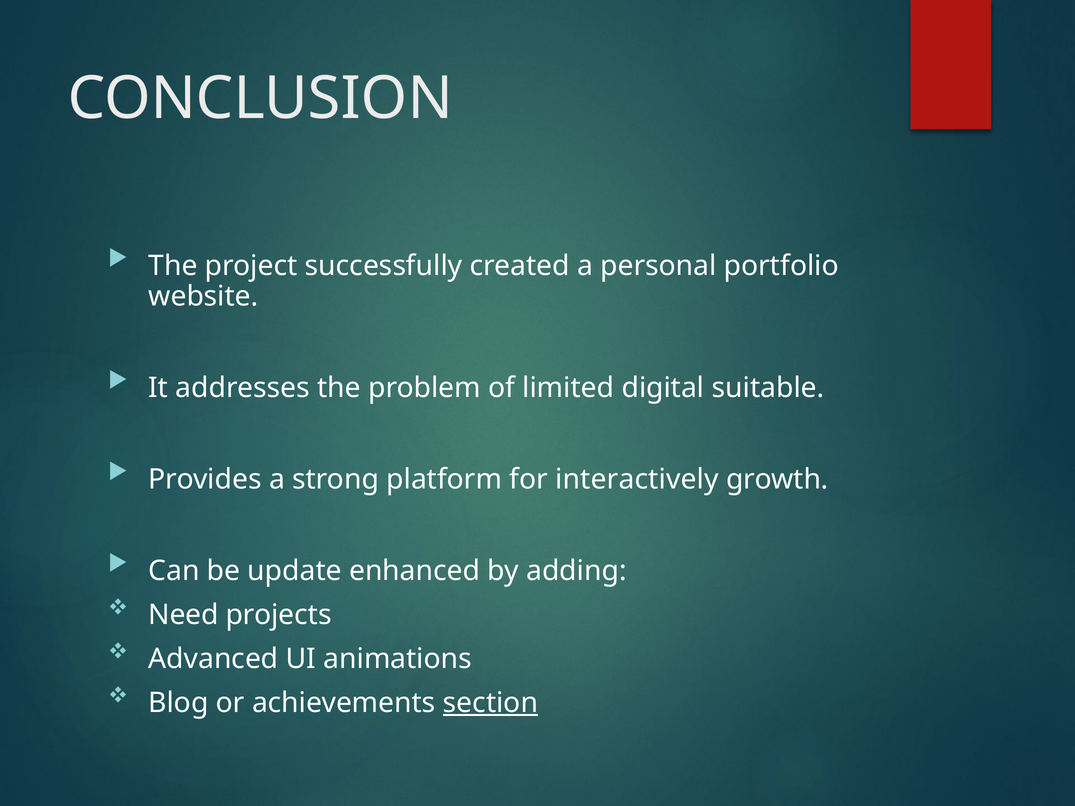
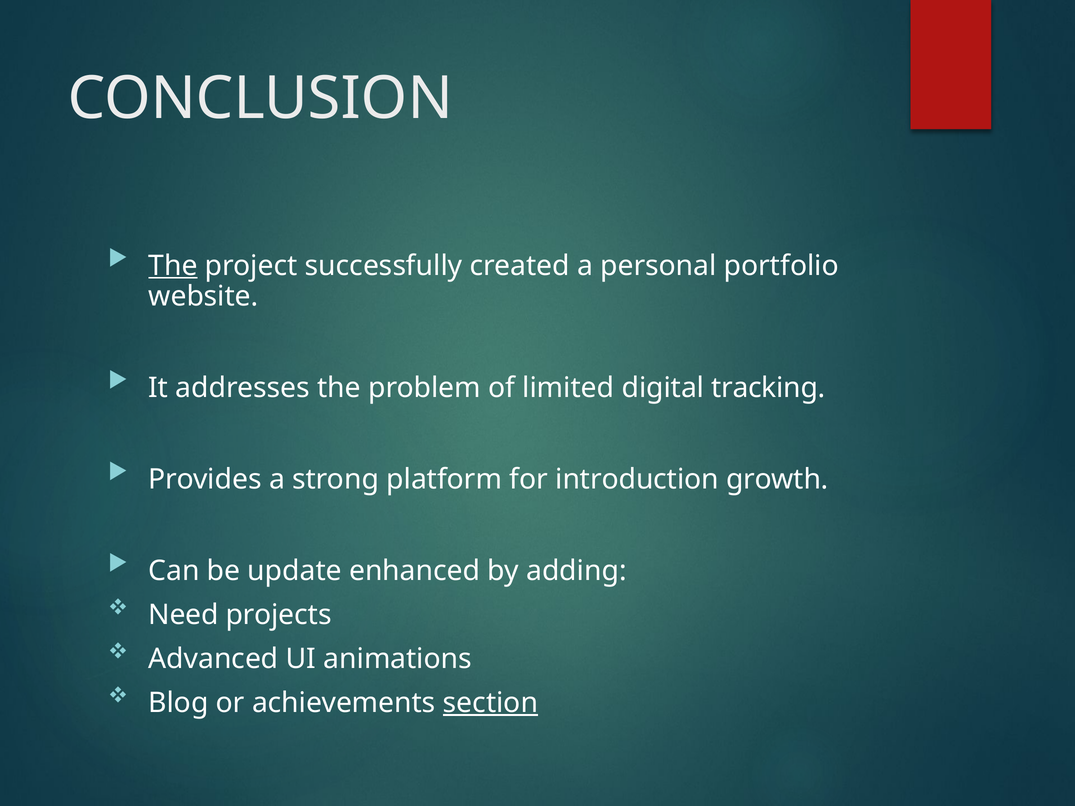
The underline: none -> present (173, 266)
suitable: suitable -> tracking (768, 388)
interactively: interactively -> introduction (637, 479)
